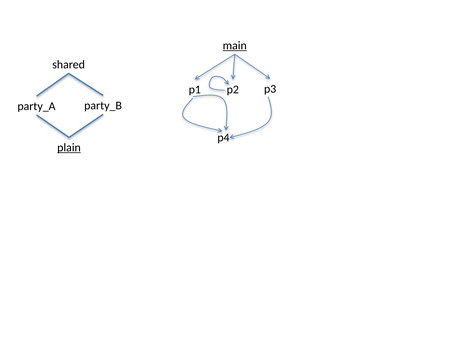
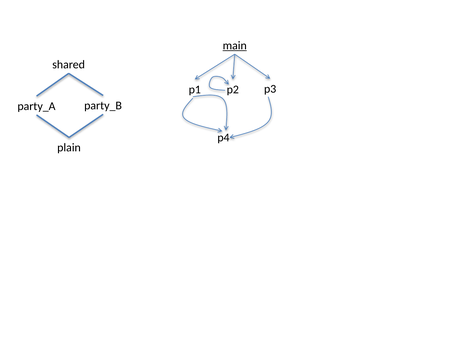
plain underline: present -> none (69, 148)
